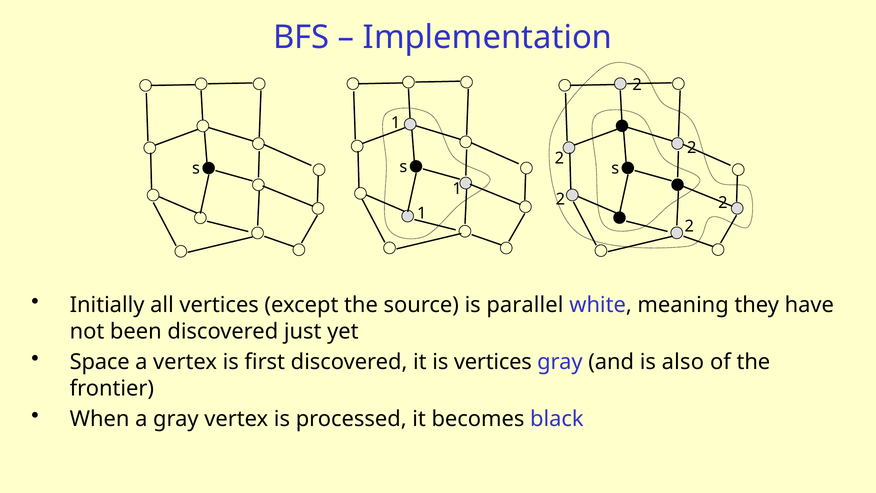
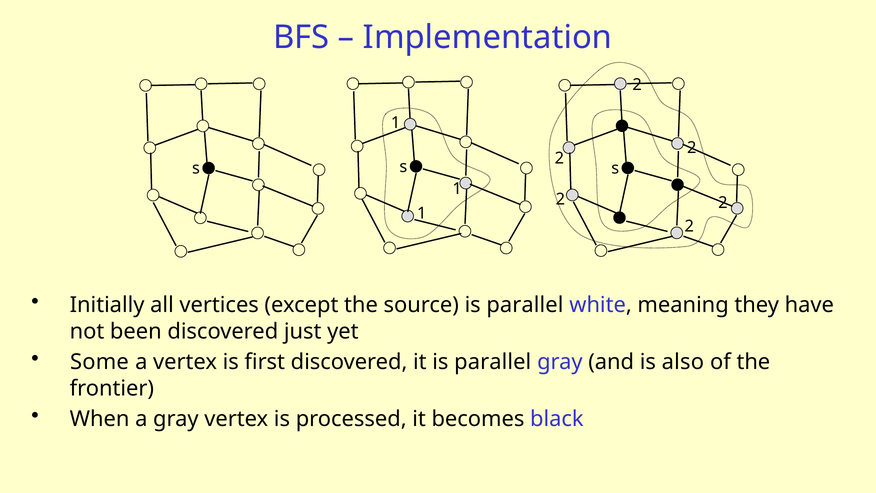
Space: Space -> Some (99, 362)
it is vertices: vertices -> parallel (493, 362)
